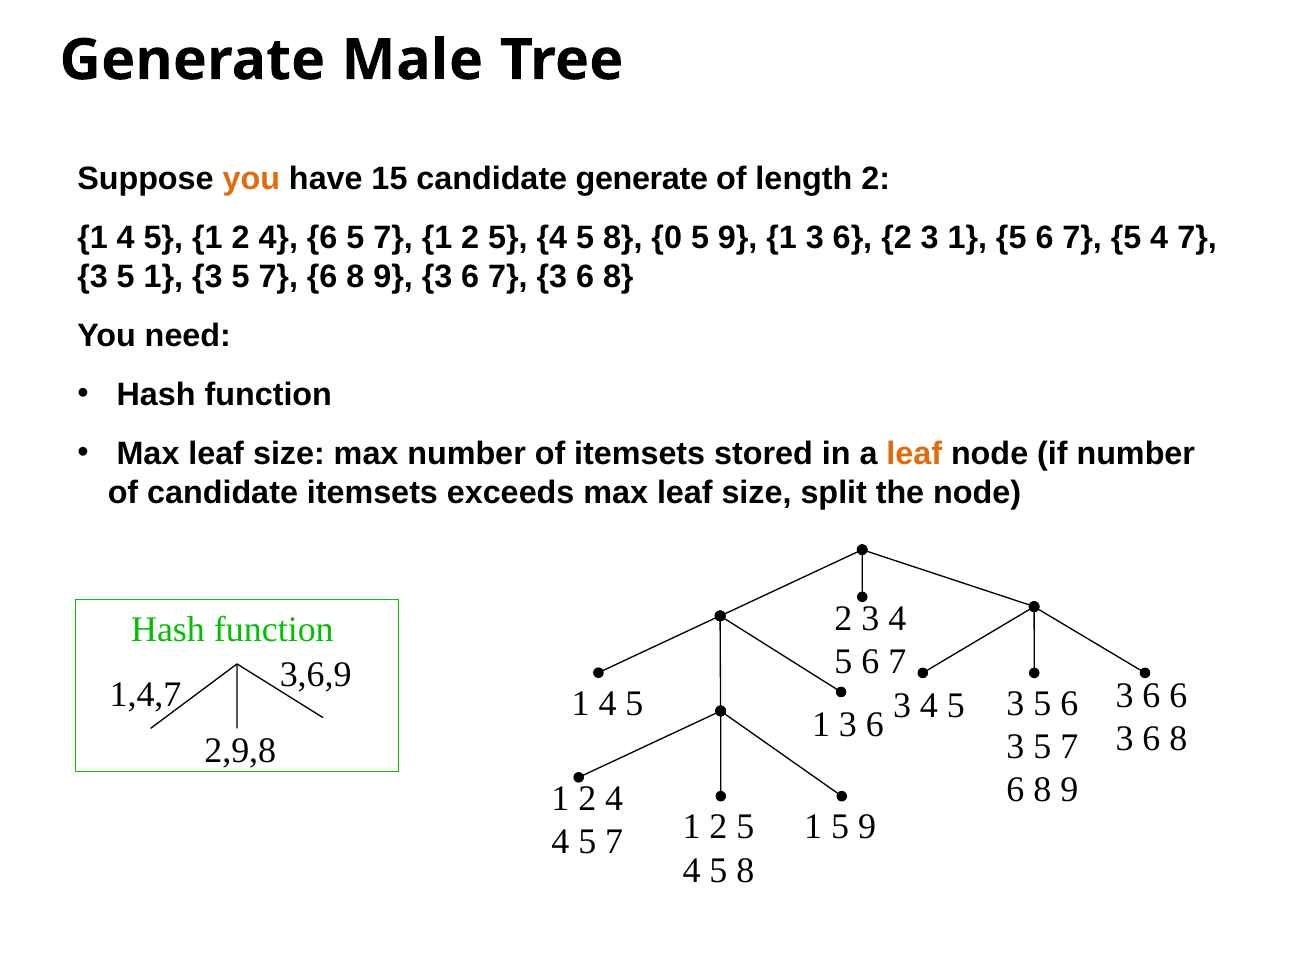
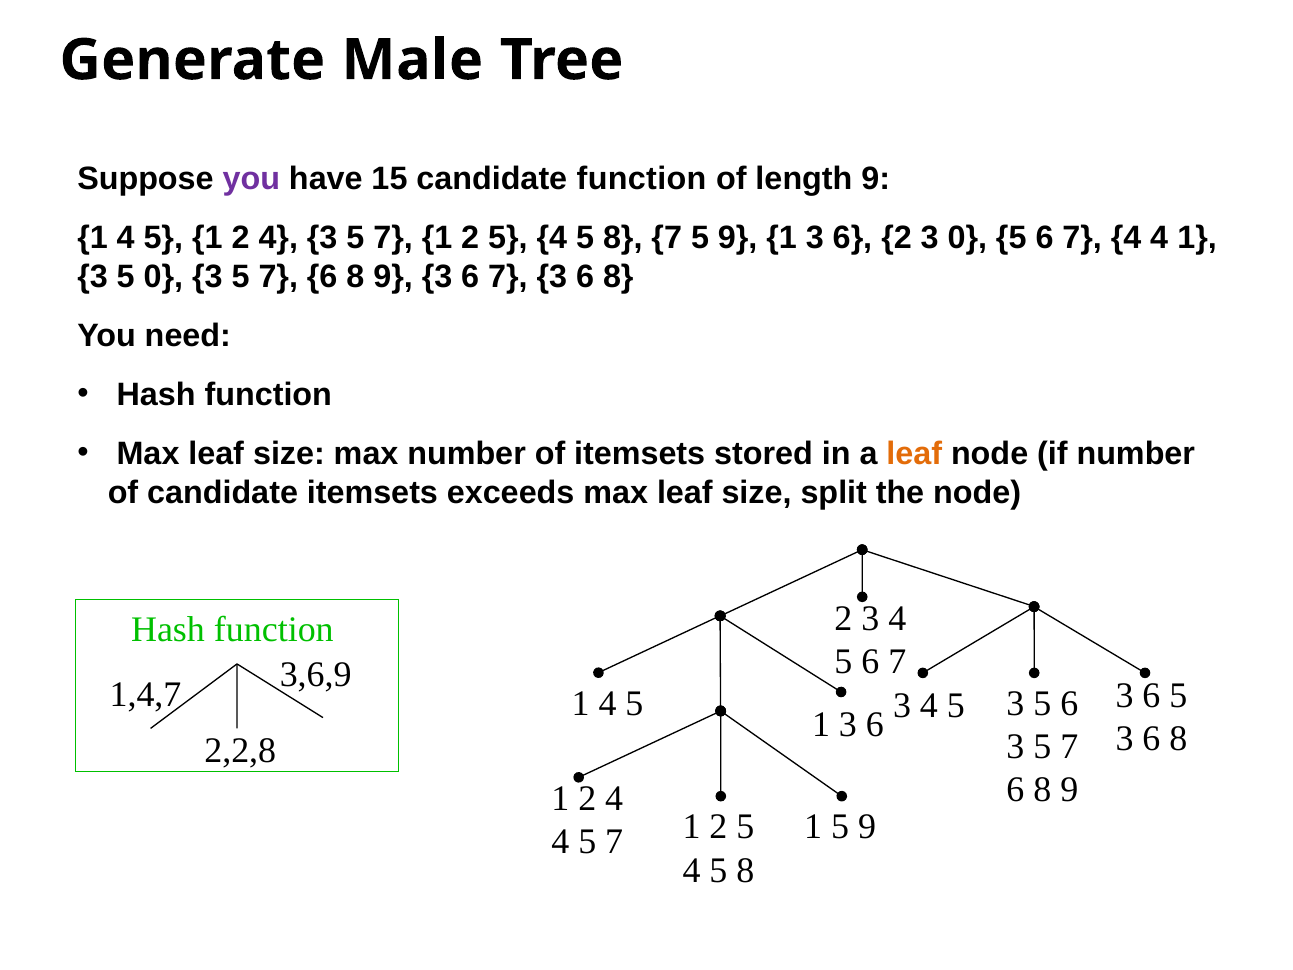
you colour: orange -> purple (251, 179)
candidate generate: generate -> function (641, 179)
length 2: 2 -> 9 (876, 179)
4 6: 6 -> 3 (322, 238)
8 0: 0 -> 7 (667, 238)
3 1: 1 -> 0 (967, 238)
7 5: 5 -> 4 (1126, 238)
4 7: 7 -> 1 (1197, 238)
3 5 1: 1 -> 0 (163, 277)
6 6: 6 -> 5 (1178, 696)
2,9,8: 2,9,8 -> 2,2,8 (240, 750)
